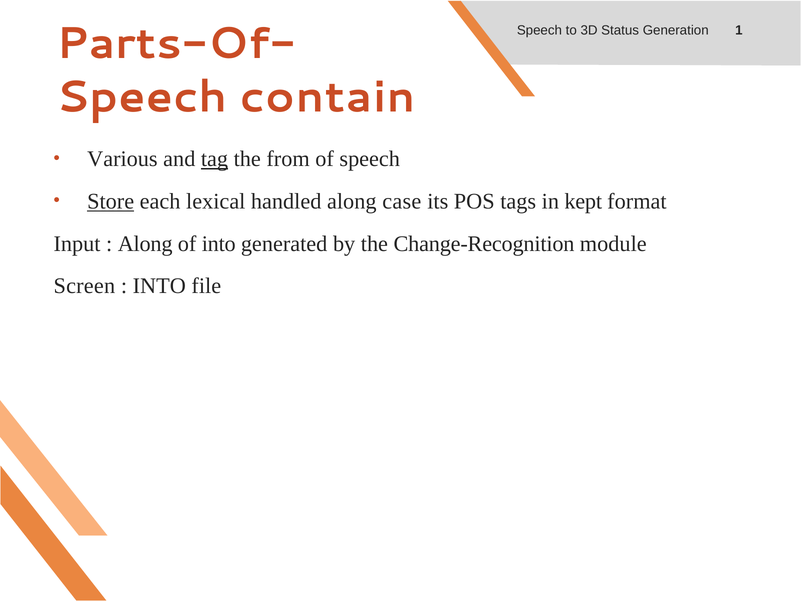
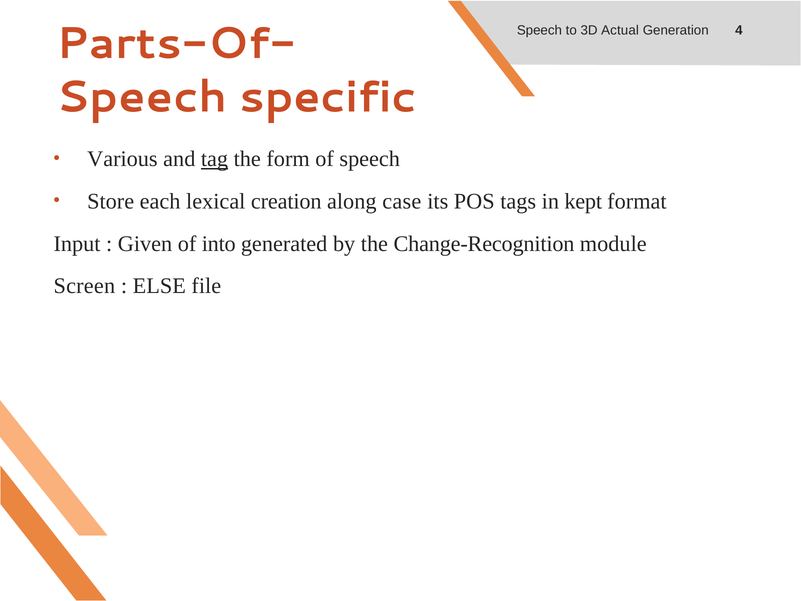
Status: Status -> Actual (620, 30)
1: 1 -> 4 (739, 31)
contain: contain -> specific (328, 97)
from: from -> form (288, 159)
Store underline: present -> none (111, 201)
handled: handled -> creation (286, 201)
Along: Along -> Given (145, 244)
INTO: INTO -> ELSE (159, 286)
